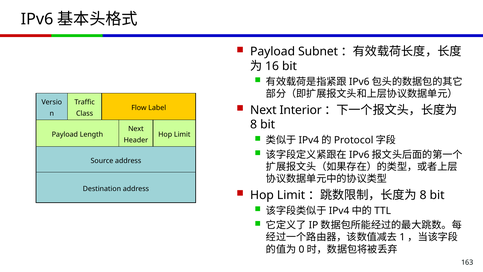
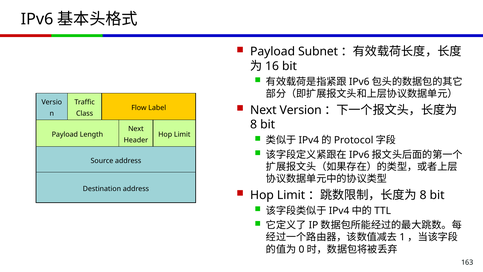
Interior: Interior -> Version (301, 110)
